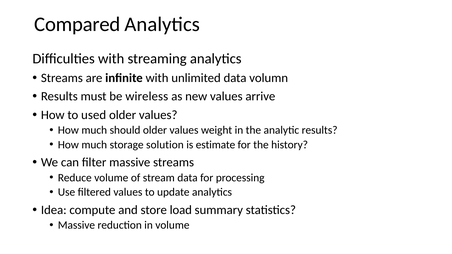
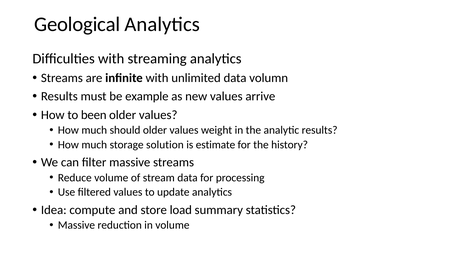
Compared: Compared -> Geological (77, 24)
wireless: wireless -> example (147, 97)
used: used -> been (94, 115)
